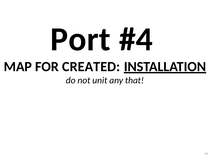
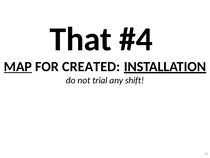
Port: Port -> That (81, 39)
MAP underline: none -> present (18, 66)
unit: unit -> trial (100, 80)
that: that -> shift (135, 80)
